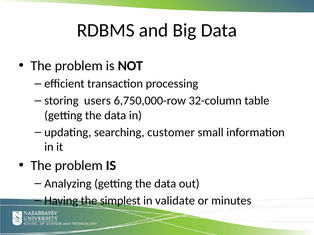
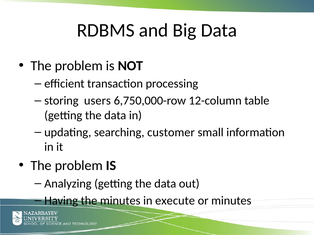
32-column: 32-column -> 12-column (215, 101)
the simplest: simplest -> minutes (120, 201)
validate: validate -> execute (175, 201)
